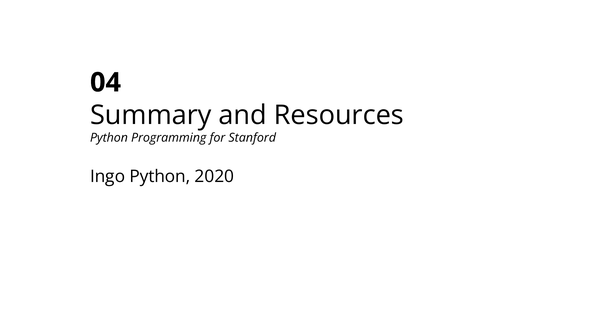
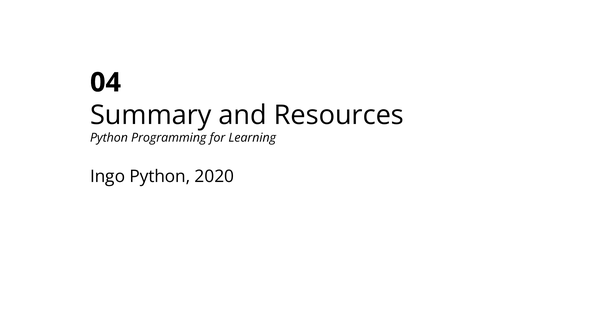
Stanford: Stanford -> Learning (252, 138)
